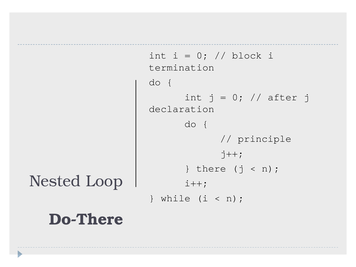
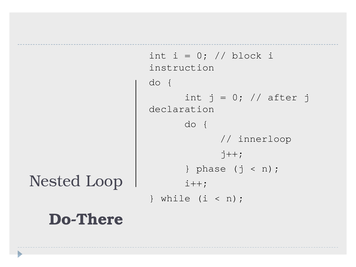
termination: termination -> instruction (182, 67)
principle: principle -> innerloop (265, 139)
there: there -> phase (211, 168)
